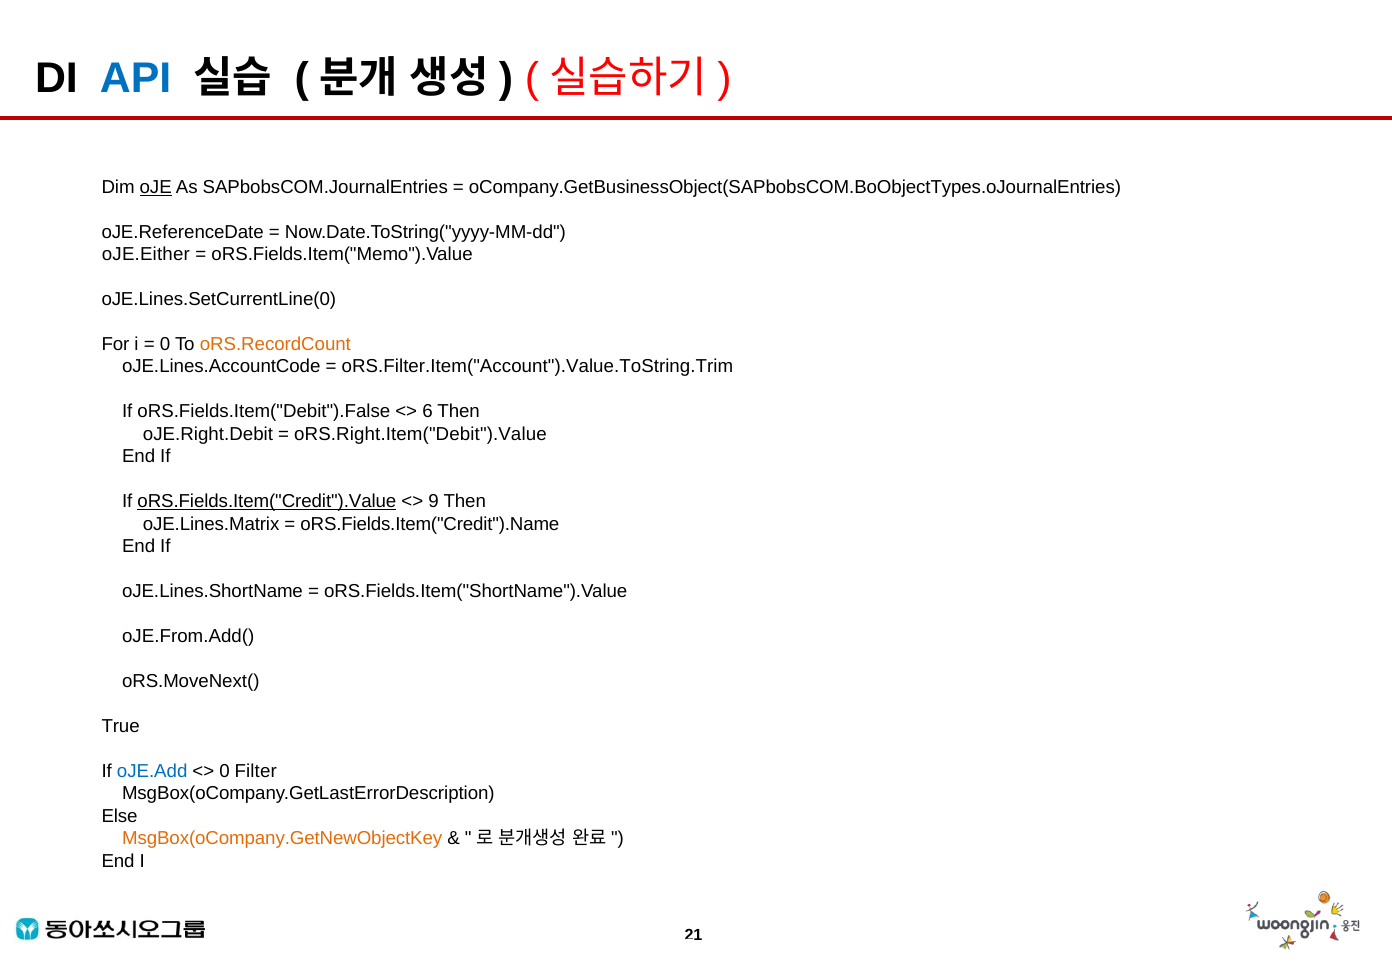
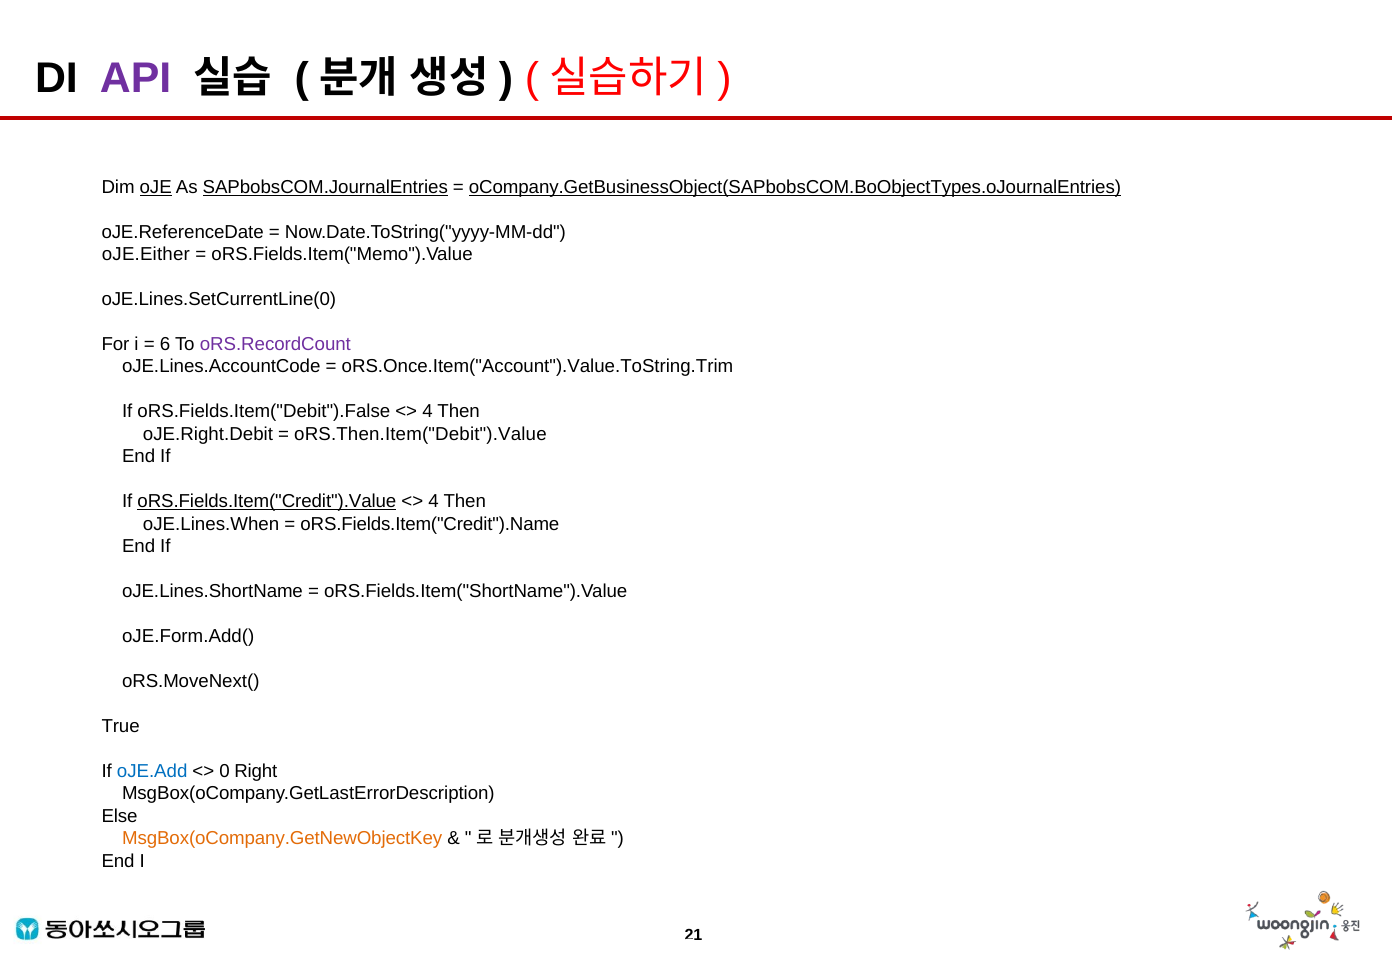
API colour: blue -> purple (136, 78)
SAPbobsCOM.JournalEntries underline: none -> present (325, 187)
oCompany.GetBusinessObject(SAPbobsCOM.BoObjectTypes.oJournalEntries underline: none -> present (795, 187)
0: 0 -> 6 (165, 344)
oRS.RecordCount colour: orange -> purple (275, 344)
oRS.Filter.Item("Account").Value.ToString.Trim: oRS.Filter.Item("Account").Value.ToString.Trim -> oRS.Once.Item("Account").Value.ToString.Trim (537, 367)
6: 6 -> 4 (427, 412)
oRS.Right.Item("Debit").Value: oRS.Right.Item("Debit").Value -> oRS.Then.Item("Debit").Value (420, 434)
9: 9 -> 4 (434, 501)
oJE.Lines.Matrix: oJE.Lines.Matrix -> oJE.Lines.When (211, 524)
oJE.From.Add(: oJE.From.Add( -> oJE.Form.Add( (188, 636)
Filter: Filter -> Right (256, 771)
